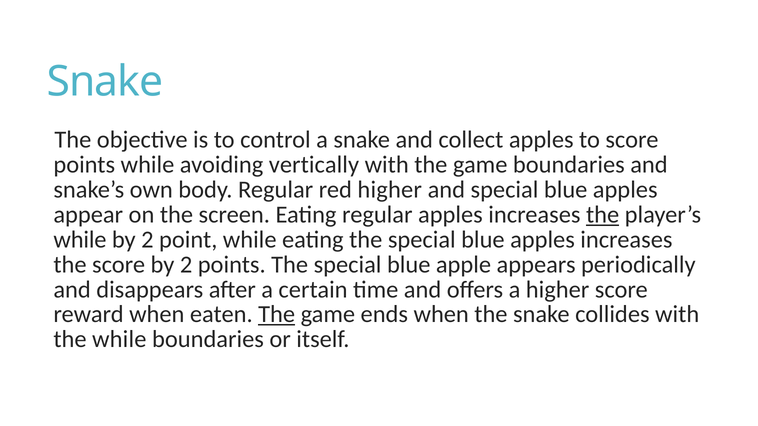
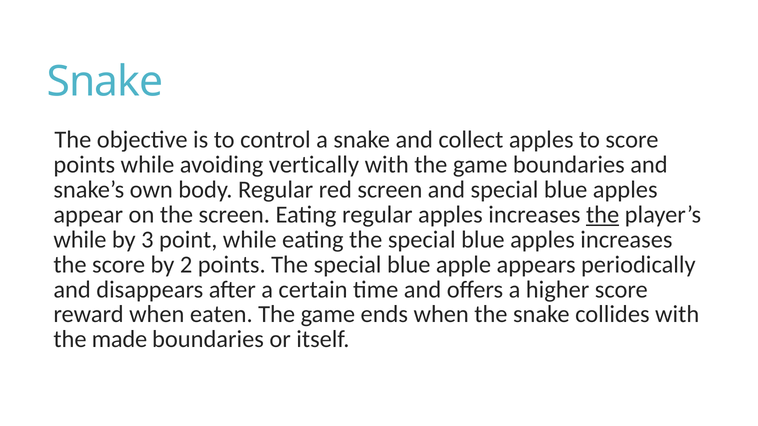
red higher: higher -> screen (390, 190)
2: 2 -> 3 (147, 240)
The underline: present -> none (277, 315)
the while: while -> made (119, 340)
